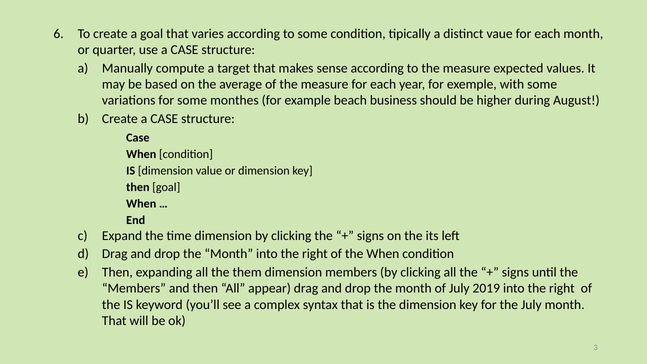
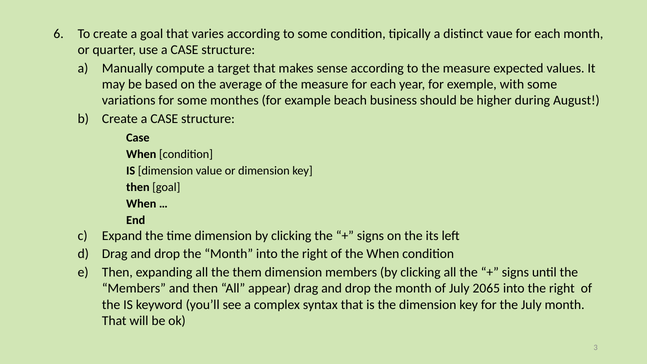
2019: 2019 -> 2065 (486, 288)
